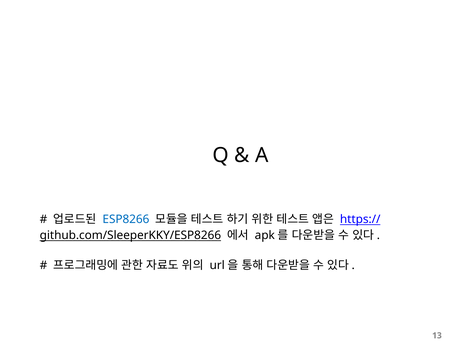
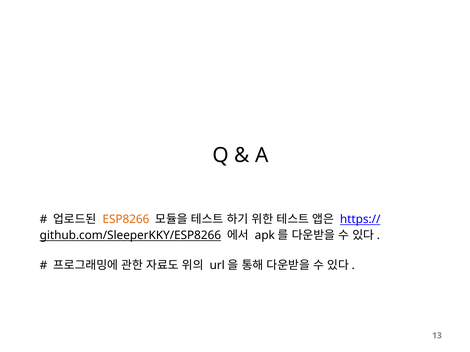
ESP8266 colour: blue -> orange (126, 220)
